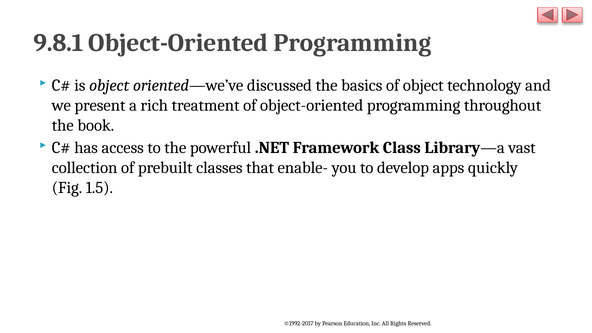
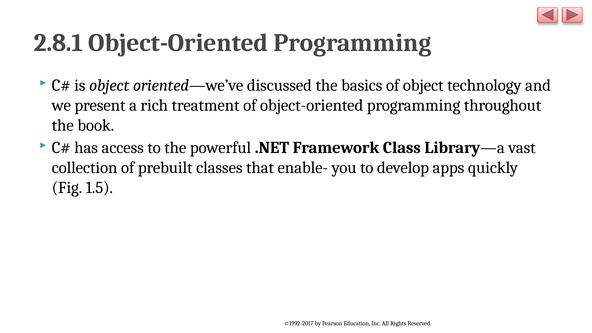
9.8.1: 9.8.1 -> 2.8.1 (59, 43)
